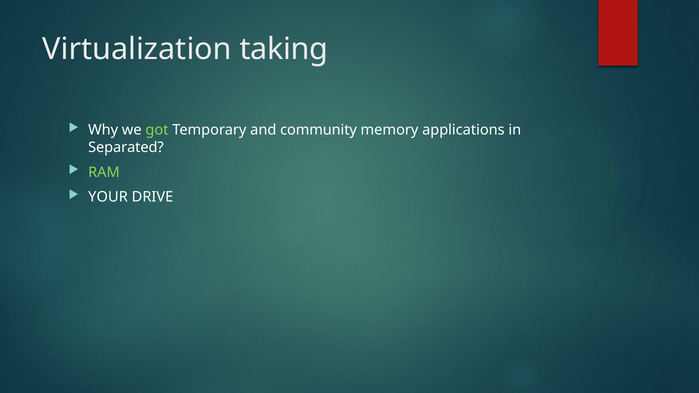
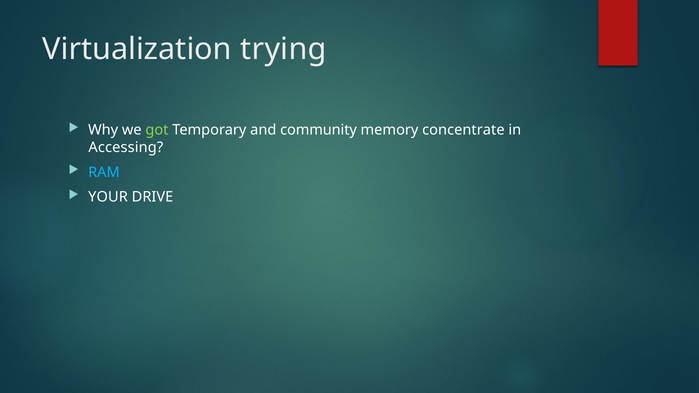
taking: taking -> trying (284, 49)
applications: applications -> concentrate (463, 130)
Separated: Separated -> Accessing (126, 148)
RAM colour: light green -> light blue (104, 172)
